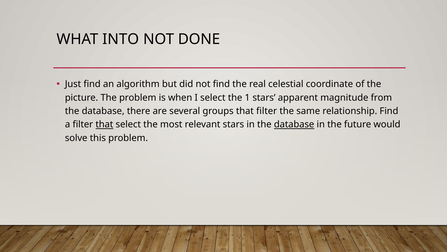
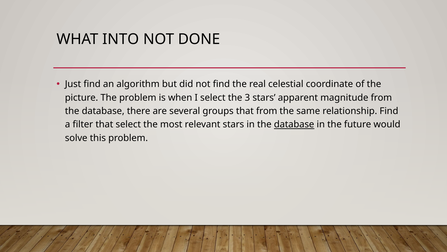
1: 1 -> 3 (247, 97)
that filter: filter -> from (267, 111)
that underline: present -> none (104, 124)
